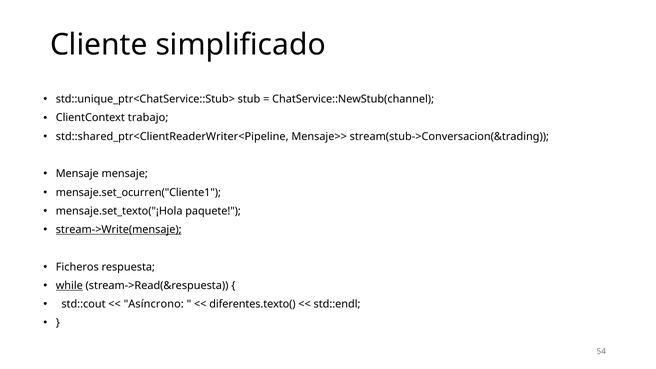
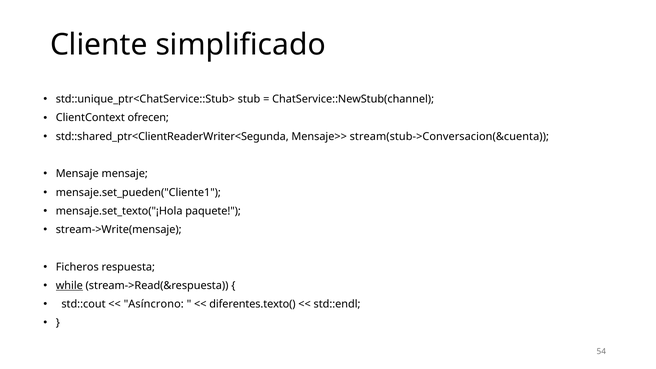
trabajo: trabajo -> ofrecen (148, 118)
std::shared_ptr<ClientReaderWriter<Pipeline: std::shared_ptr<ClientReaderWriter<Pipeline -> std::shared_ptr<ClientReaderWriter<Segunda (172, 137)
stream(stub->Conversacion(&trading: stream(stub->Conversacion(&trading -> stream(stub->Conversacion(&cuenta (449, 137)
mensaje.set_ocurren("Cliente1: mensaje.set_ocurren("Cliente1 -> mensaje.set_pueden("Cliente1 (138, 192)
stream->Write(mensaje underline: present -> none (119, 230)
